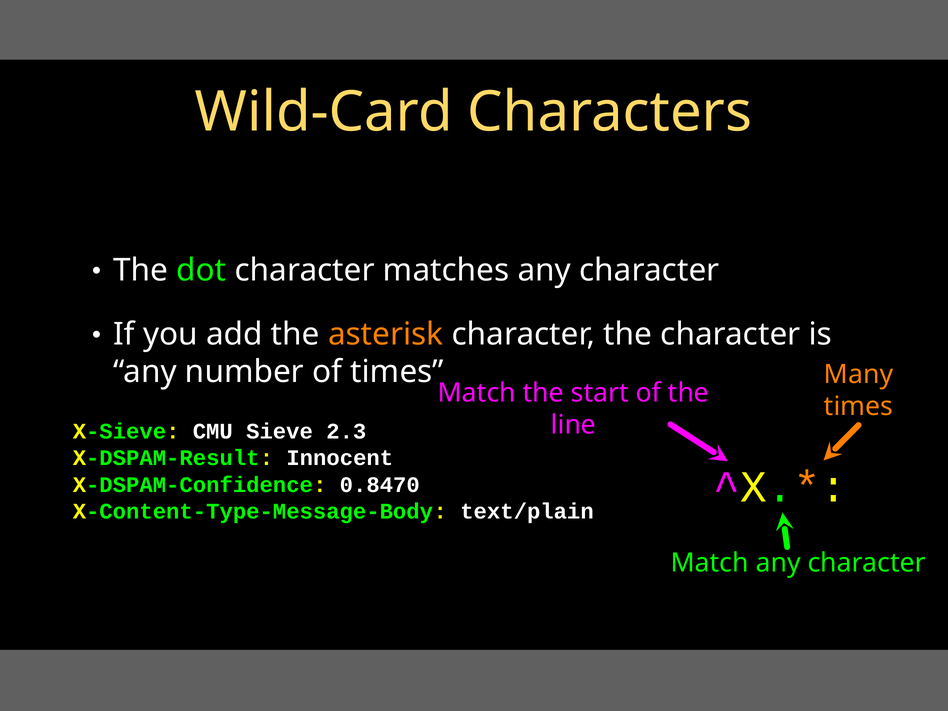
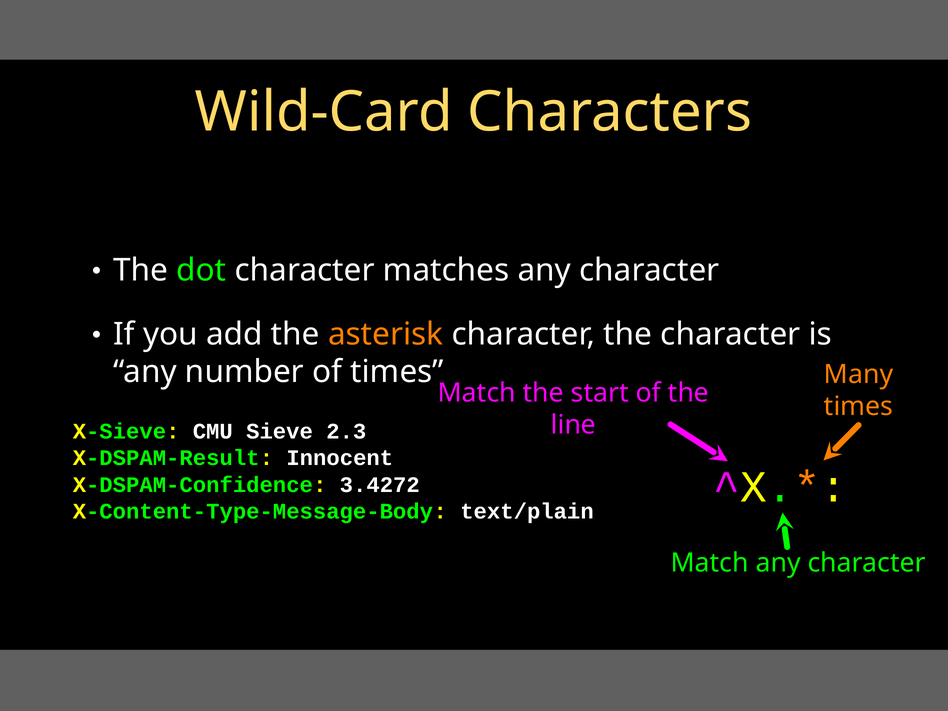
0.8470: 0.8470 -> 3.4272 (380, 485)
